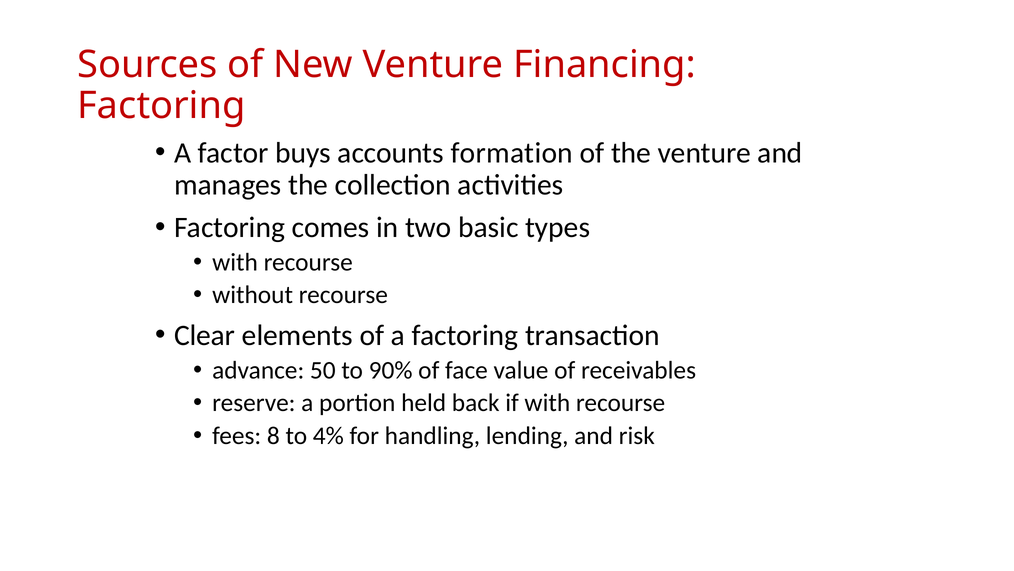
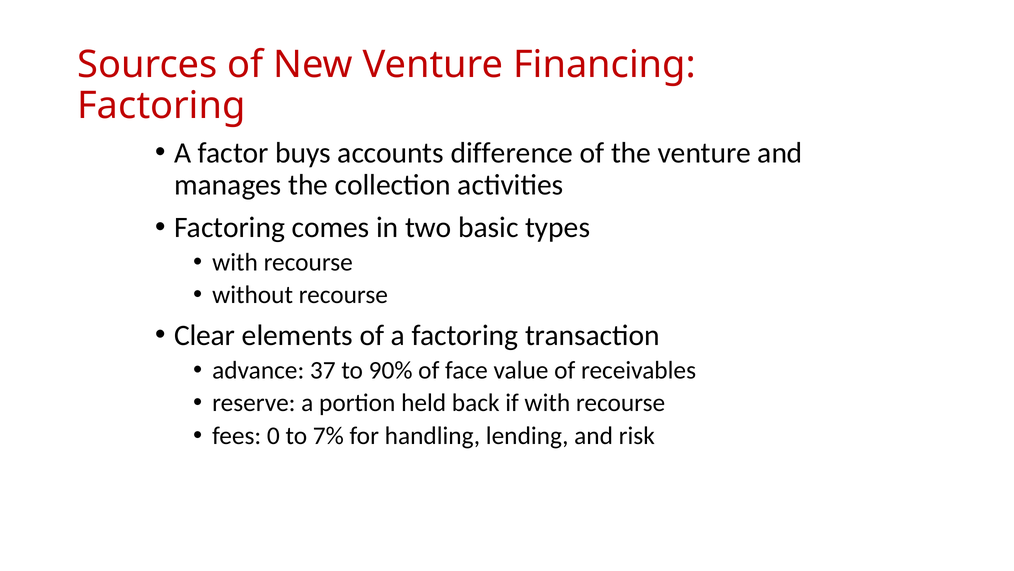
formation: formation -> difference (512, 153)
50: 50 -> 37 (323, 370)
8: 8 -> 0 (273, 435)
4%: 4% -> 7% (328, 435)
